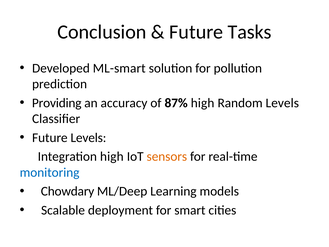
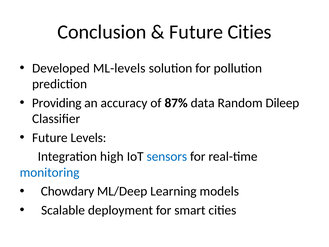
Future Tasks: Tasks -> Cities (250, 32)
ML-smart: ML-smart -> ML-levels (119, 68)
87% high: high -> data (203, 103)
Random Levels: Levels -> Dileep (282, 103)
sensors colour: orange -> blue (167, 156)
